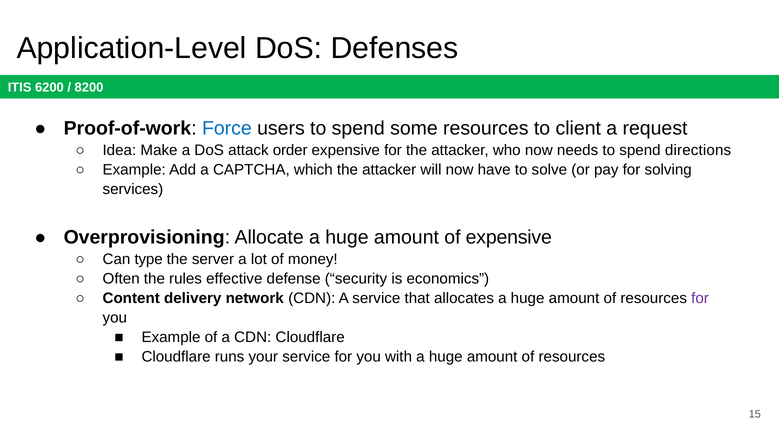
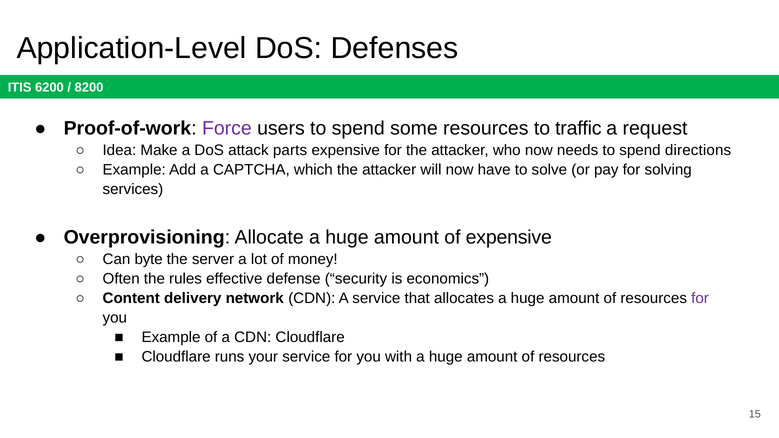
Force colour: blue -> purple (227, 128)
client: client -> traffic (578, 128)
order: order -> parts (290, 150)
type: type -> byte (149, 259)
